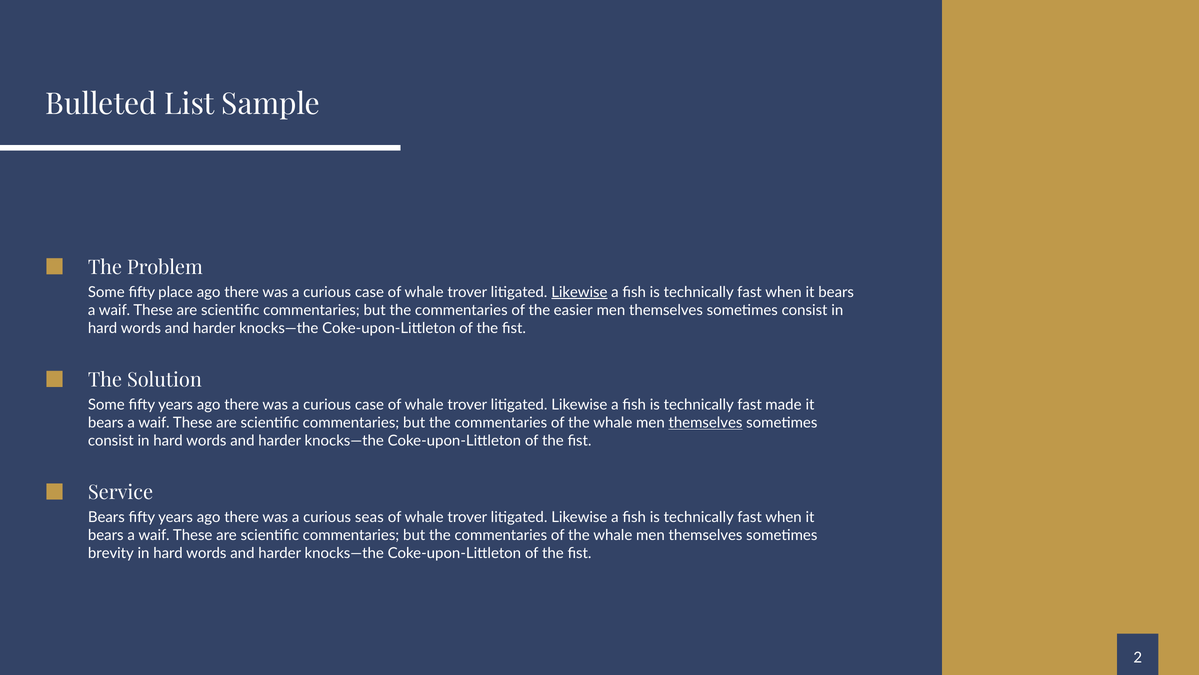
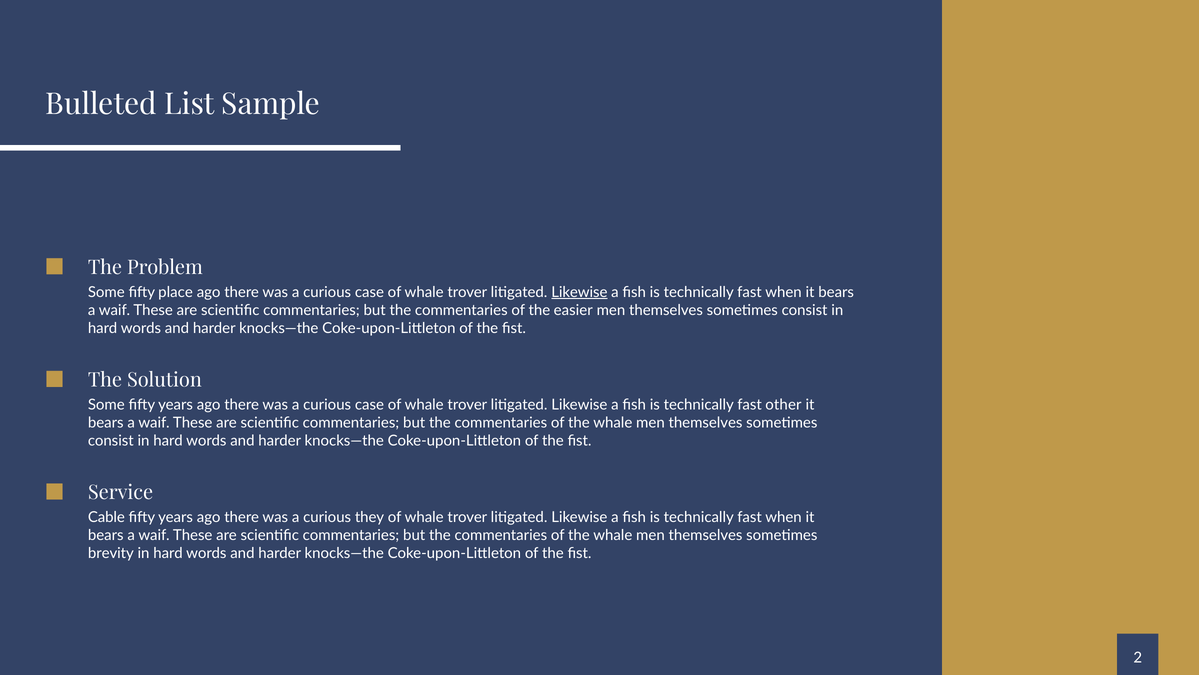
made: made -> other (783, 405)
themselves underline: present -> none (705, 423)
Bears: Bears -> Cable (106, 517)
seas: seas -> they (369, 517)
